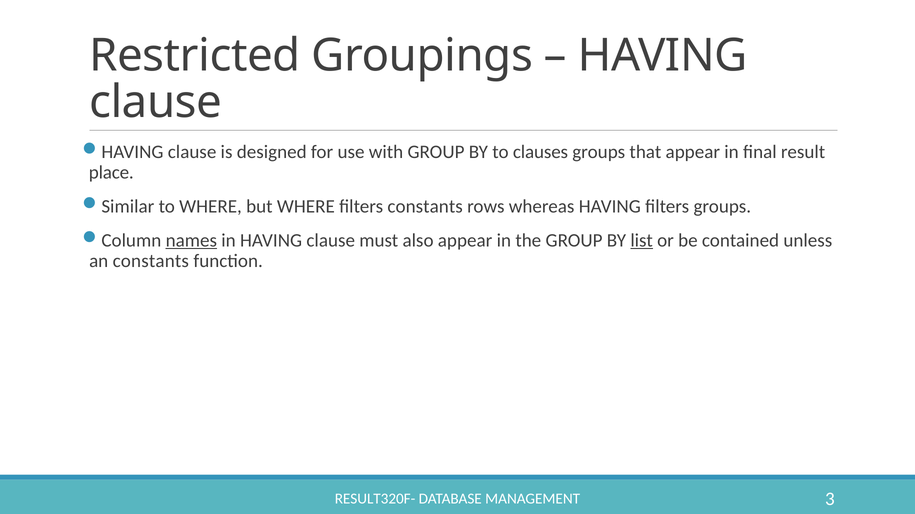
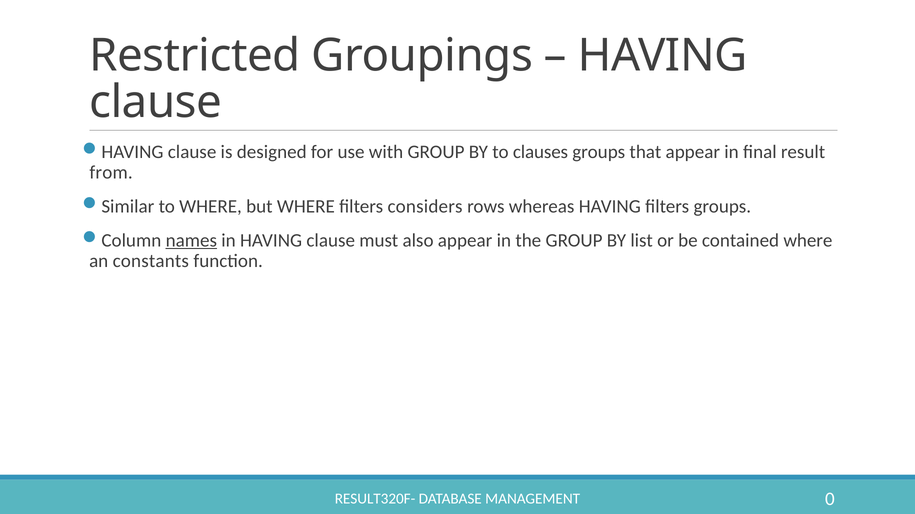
place: place -> from (111, 173)
filters constants: constants -> considers (425, 207)
list underline: present -> none (642, 241)
contained unless: unless -> where (808, 241)
3: 3 -> 0 (830, 500)
